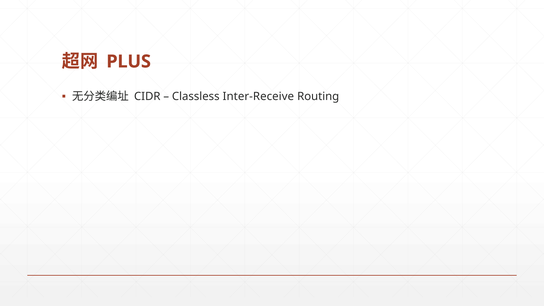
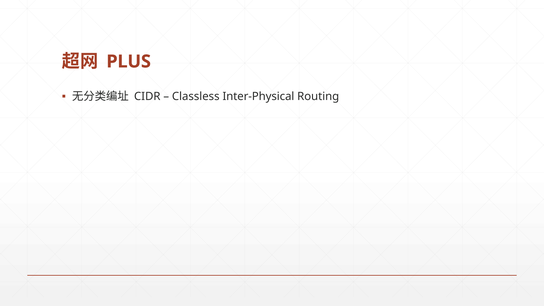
Inter-Receive: Inter-Receive -> Inter-Physical (258, 96)
